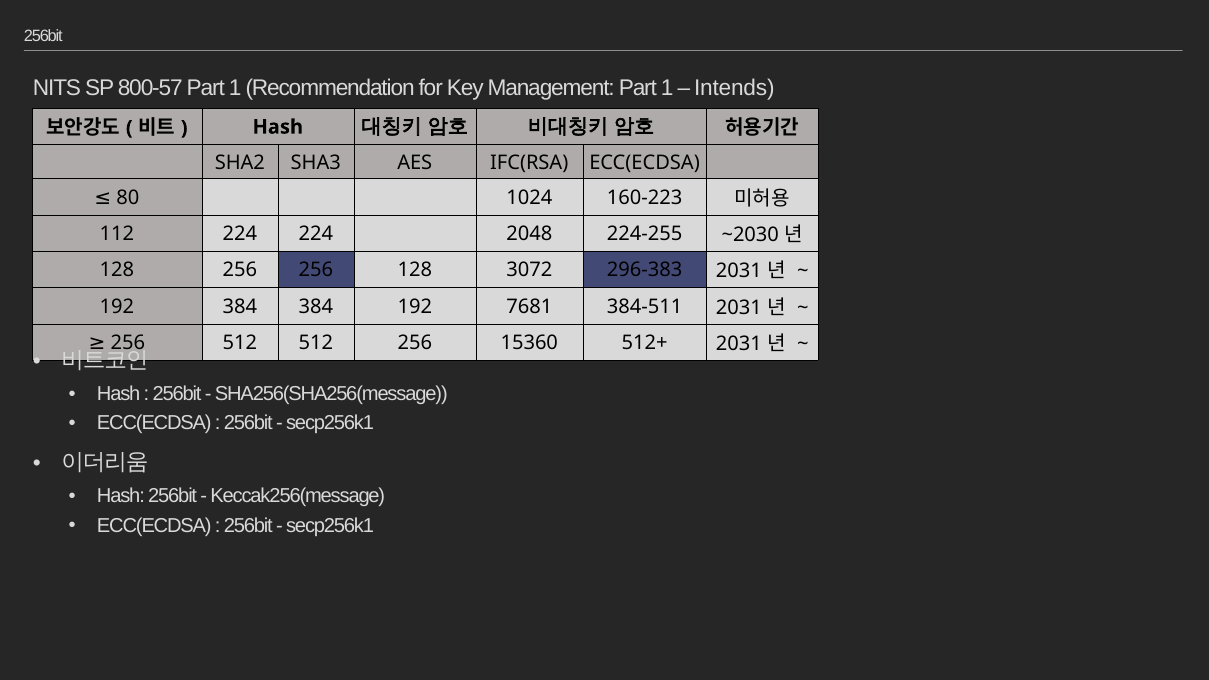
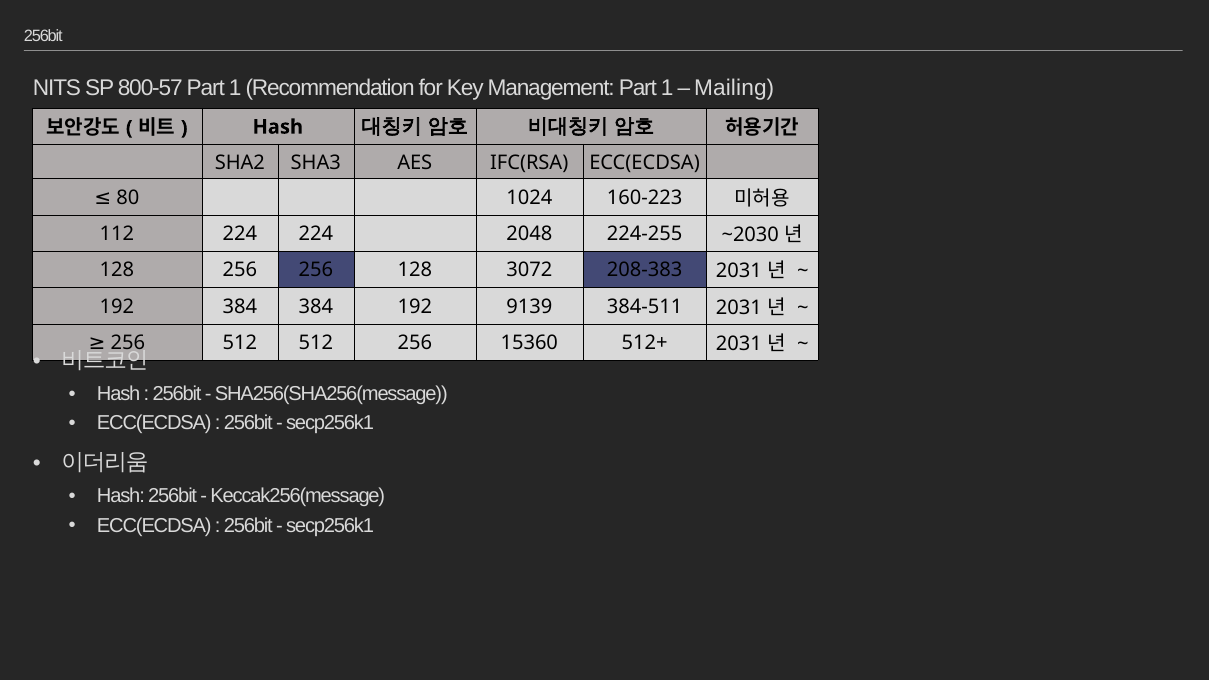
Intends: Intends -> Mailing (734, 88)
296-383: 296-383 -> 208-383 (645, 270)
7681: 7681 -> 9139 (529, 307)
